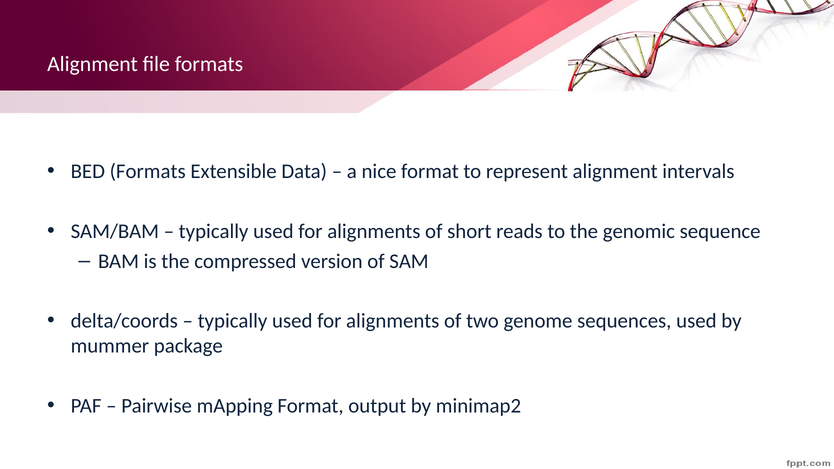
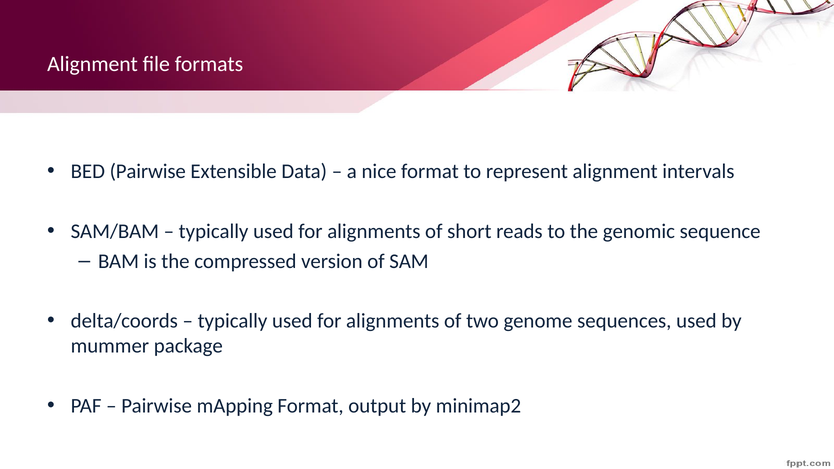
BED Formats: Formats -> Pairwise (148, 172)
